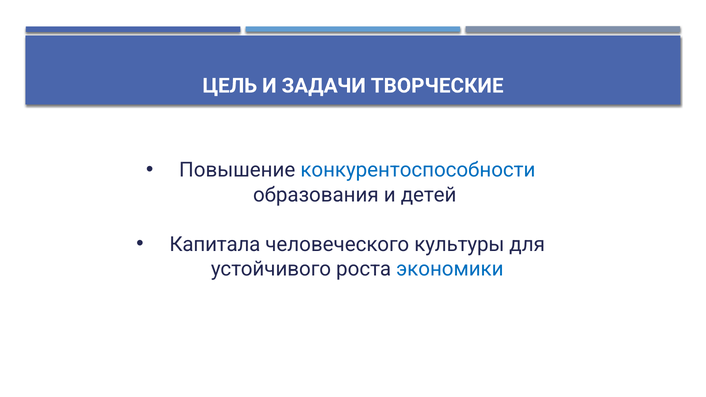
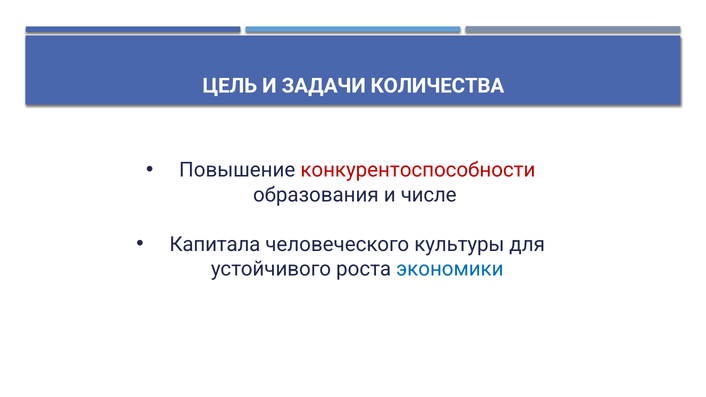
ТВОРЧЕСКИЕ: ТВОРЧЕСКИЕ -> КОЛИЧЕСТВА (437, 86)
конкурентоспособности colour: blue -> red (418, 170)
детей: детей -> числе (429, 195)
